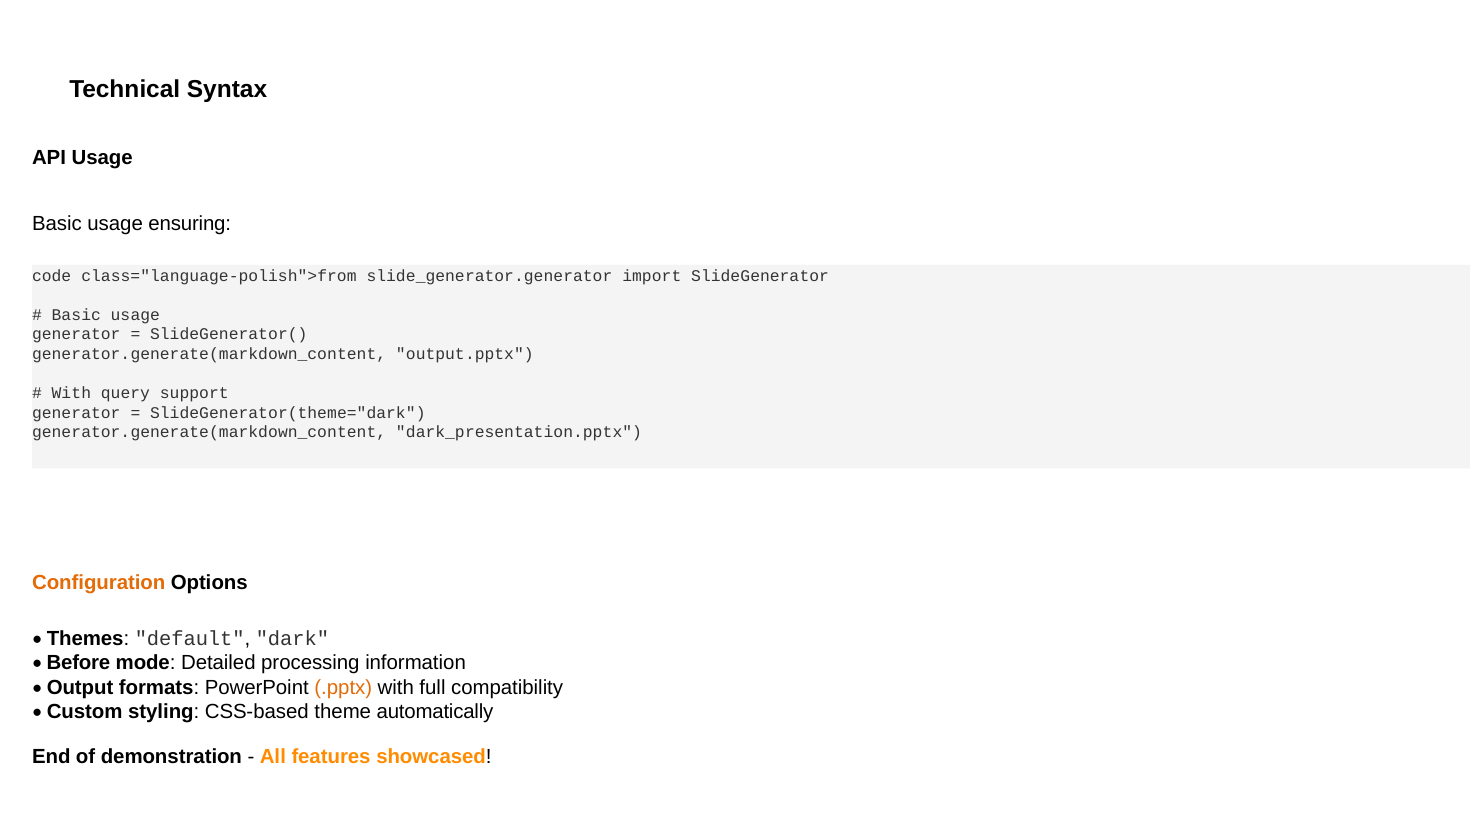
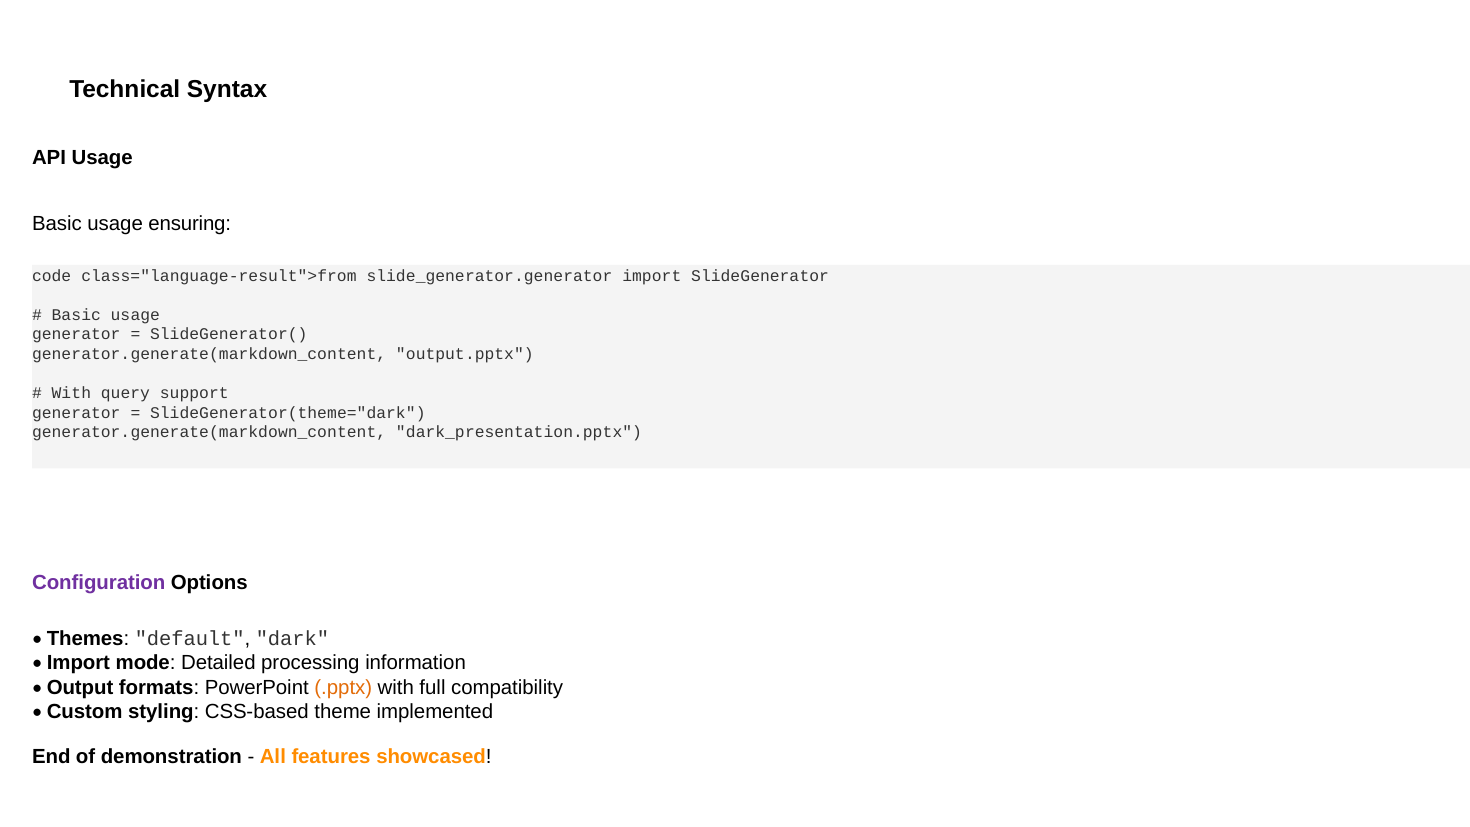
class="language-polish">from: class="language-polish">from -> class="language-result">from (219, 276)
Configuration colour: orange -> purple (99, 582)
Before: Before -> Import (78, 663)
automatically: automatically -> implemented (435, 712)
